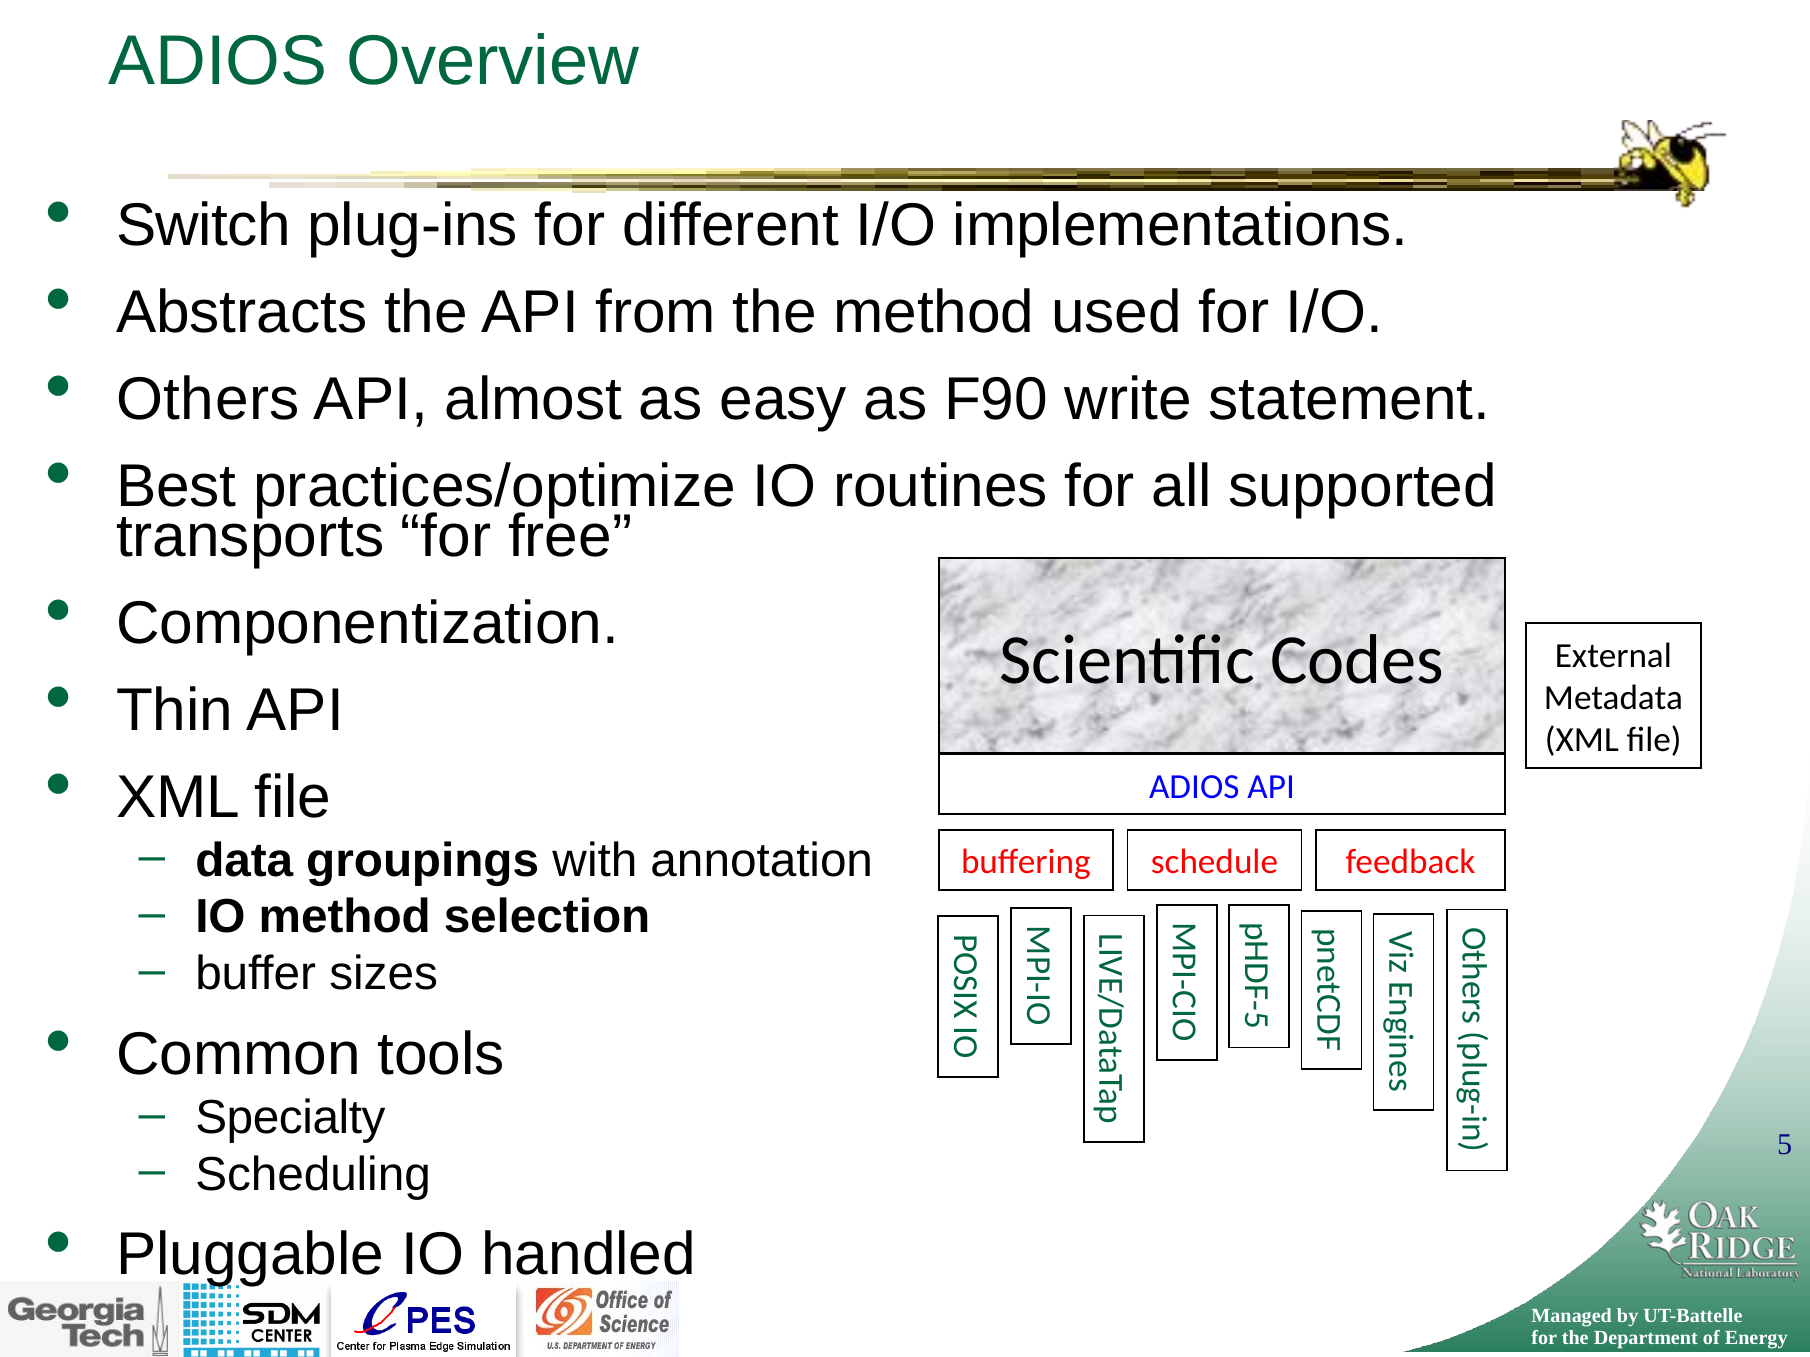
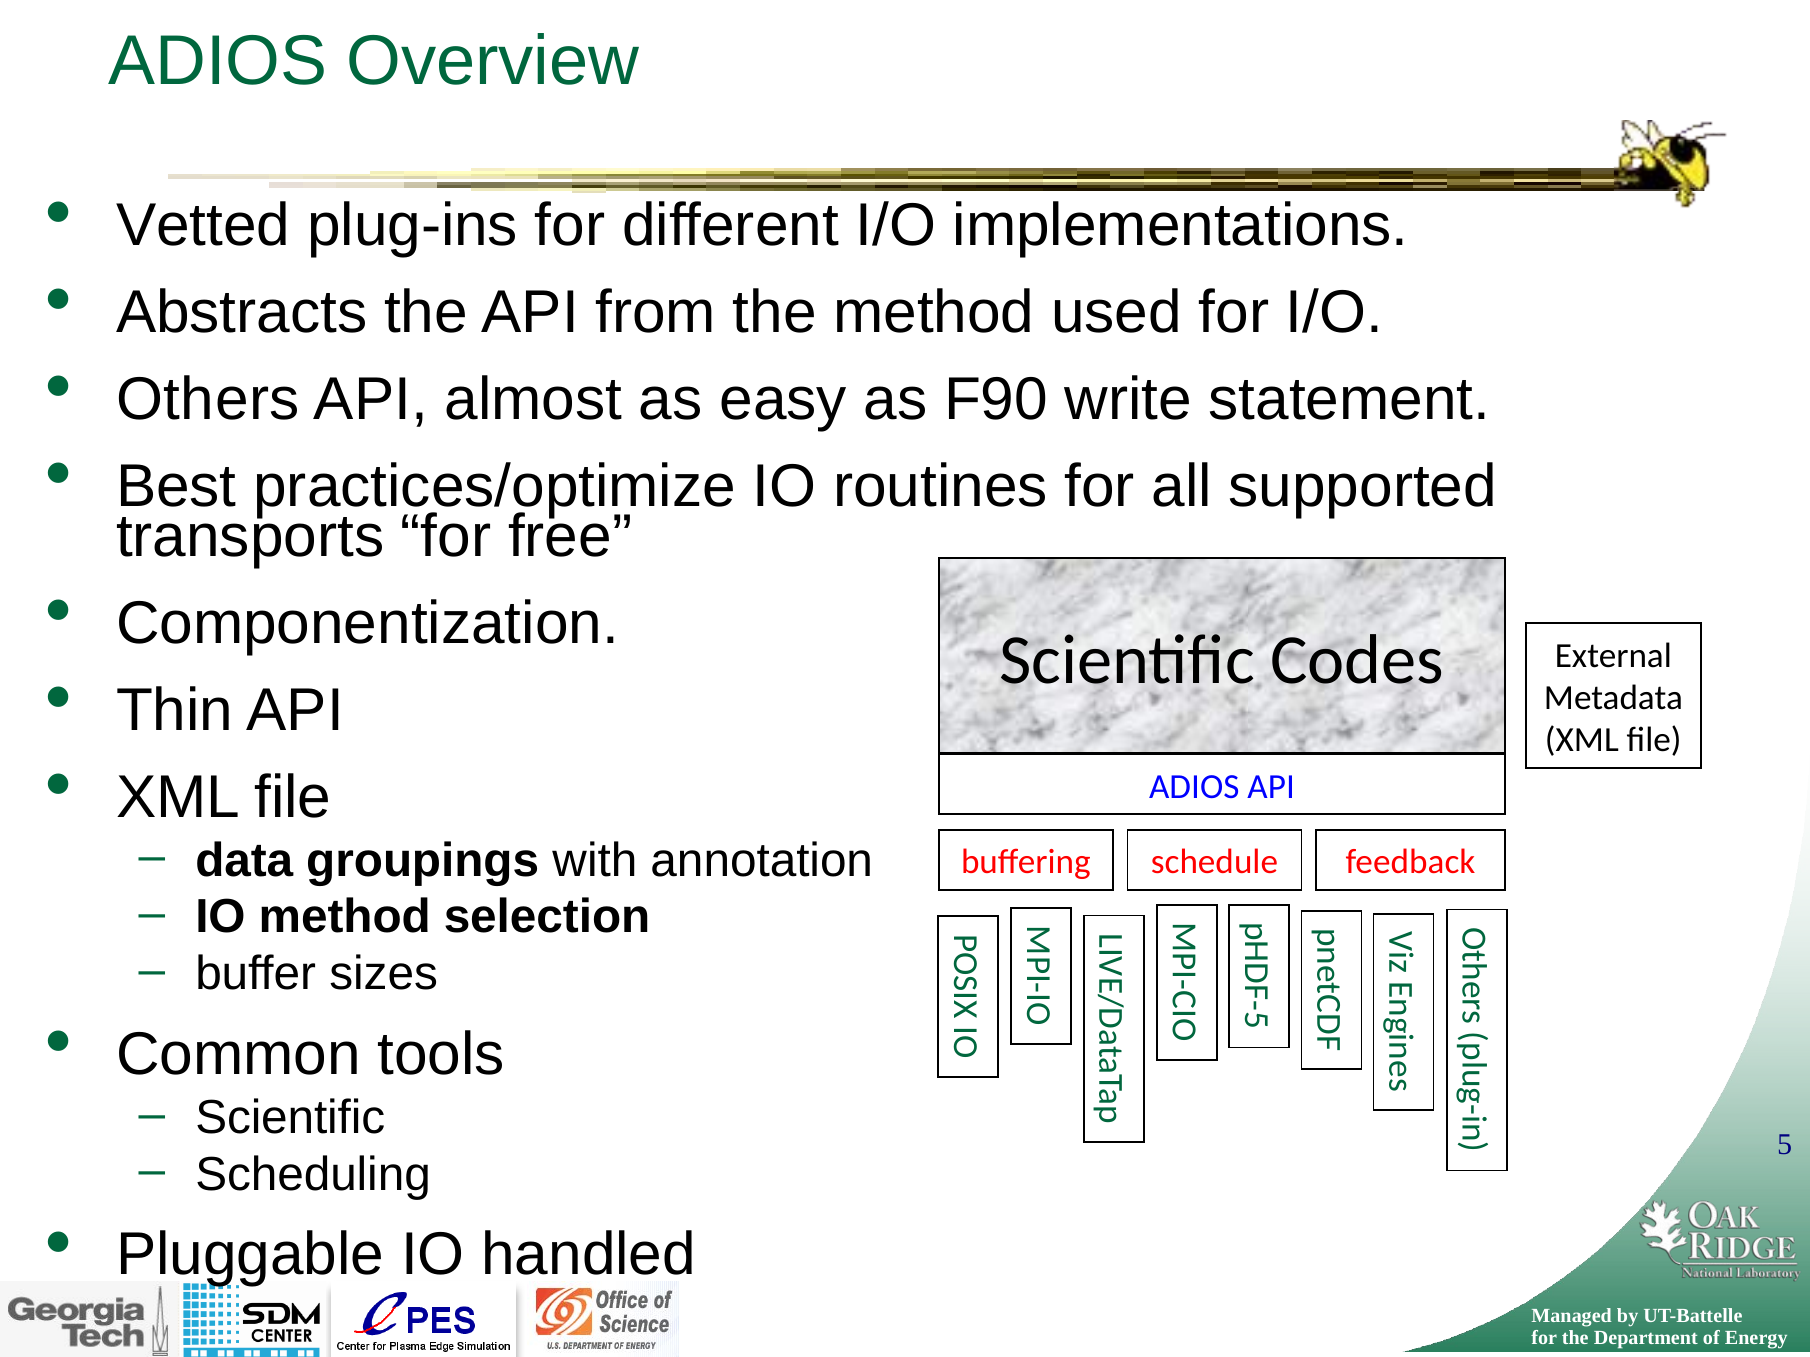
Switch: Switch -> Vetted (203, 226)
Specialty: Specialty -> Scientific (290, 1118)
